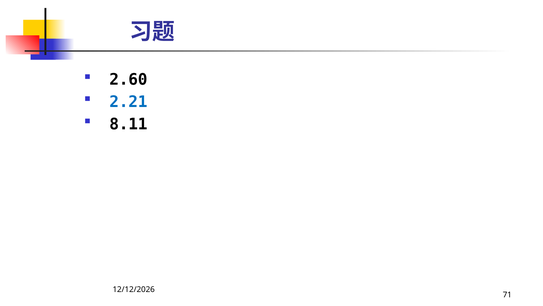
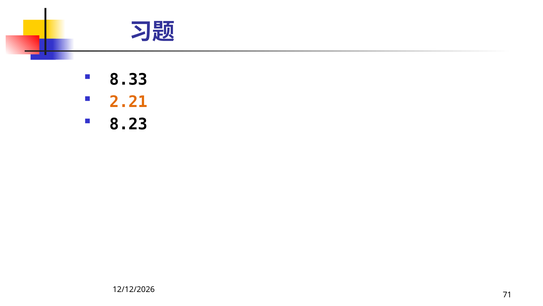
2.60: 2.60 -> 8.33 (128, 80)
2.21 colour: blue -> orange (128, 102)
8.11: 8.11 -> 8.23 (128, 124)
